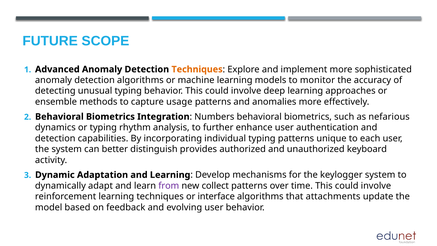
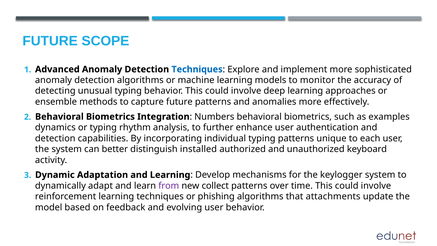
Techniques colour: orange -> blue (197, 69)
capture usage: usage -> future (179, 102)
nefarious: nefarious -> examples (389, 117)
provides: provides -> installed (198, 149)
interface: interface -> phishing (216, 196)
